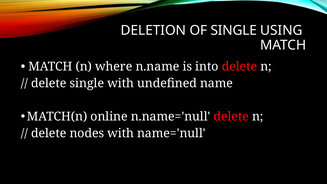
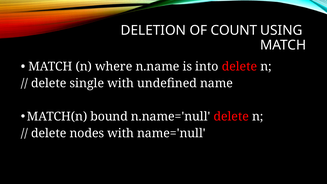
OF SINGLE: SINGLE -> COUNT (234, 30)
online: online -> bound (109, 117)
